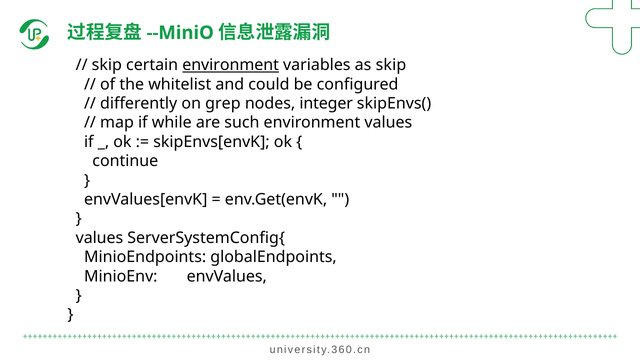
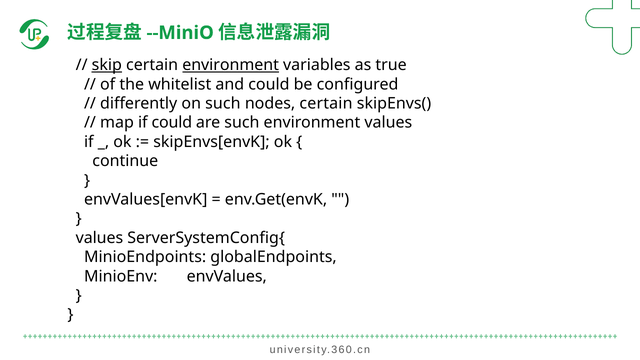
skip underline: none -> present (107, 65)
as skip: skip -> true (391, 65)
on grep: grep -> such (223, 103)
nodes integer: integer -> certain (326, 103)
if while: while -> could (172, 123)
